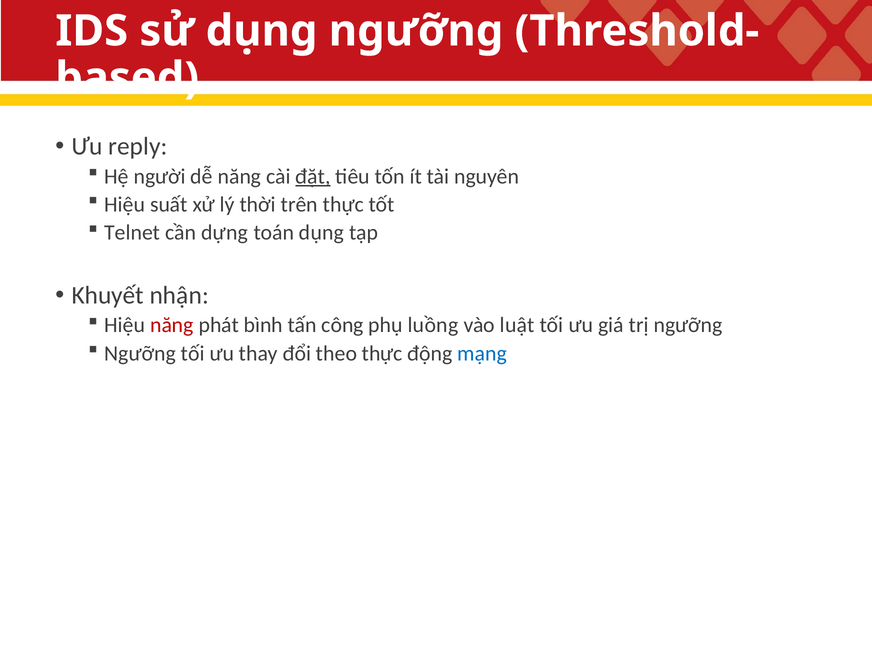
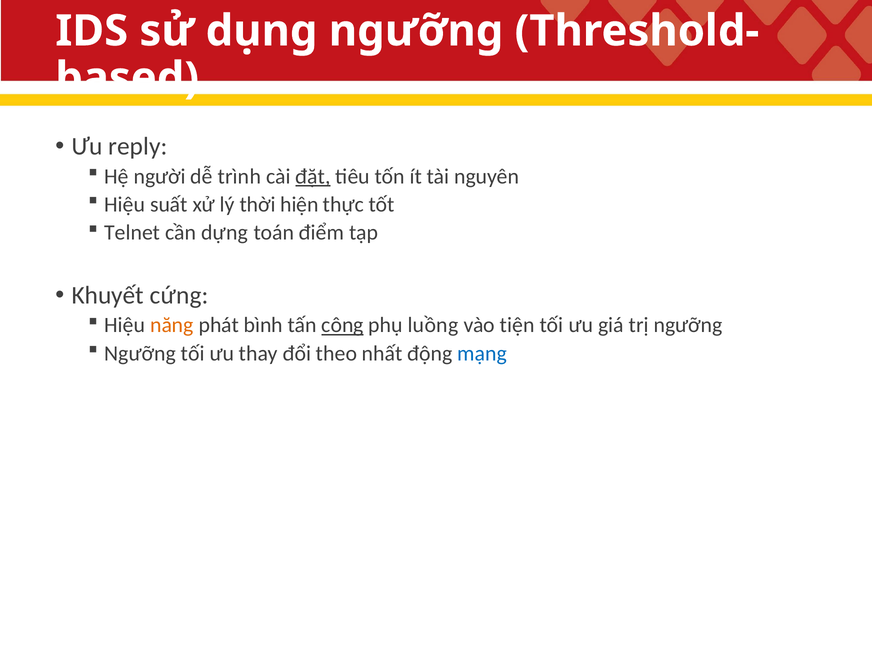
dễ năng: năng -> trình (239, 176)
trên: trên -> hiện (299, 204)
dụng: dụng -> điểm (322, 233)
nhận: nhận -> cứng (179, 295)
năng colour: red -> orange (172, 325)
công underline: none -> present (343, 325)
luật: luật -> tiện (517, 325)
theo thực: thực -> nhất (382, 353)
